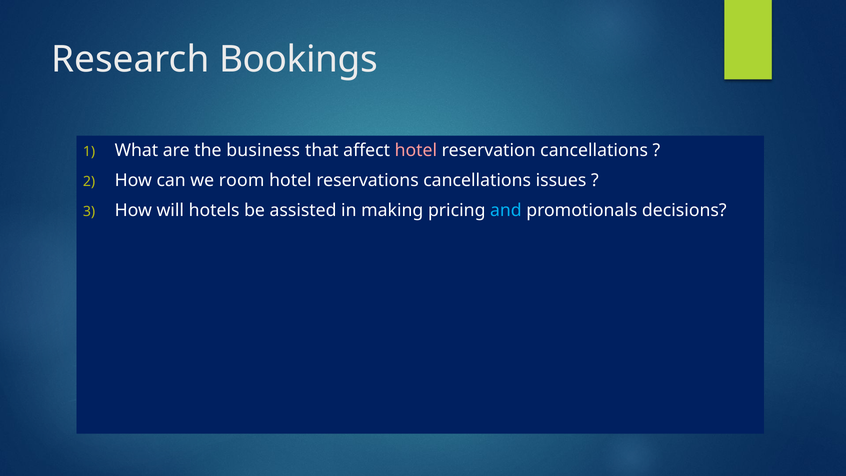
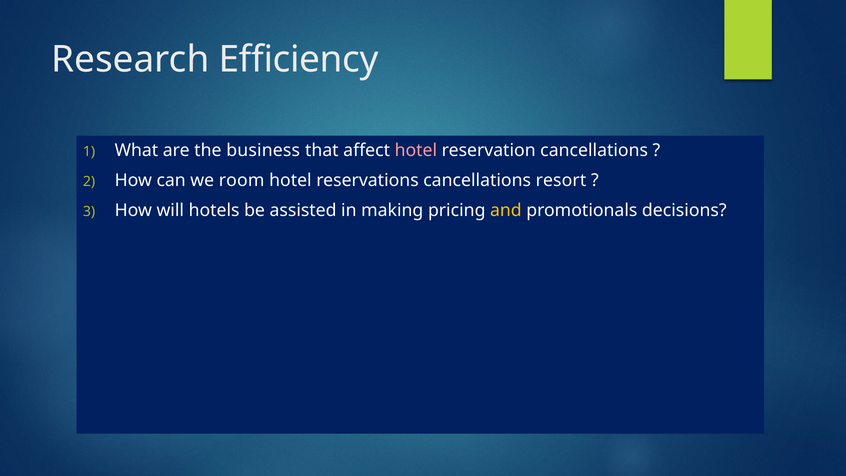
Bookings: Bookings -> Efficiency (299, 59)
issues: issues -> resort (561, 181)
and colour: light blue -> yellow (506, 211)
